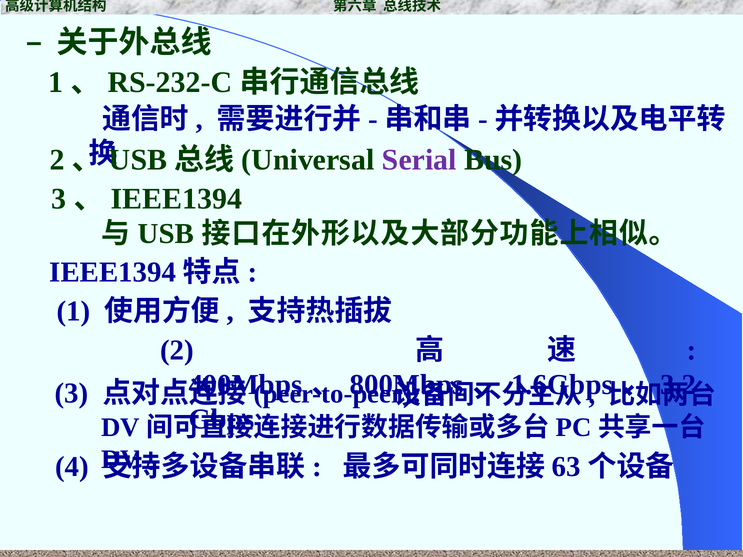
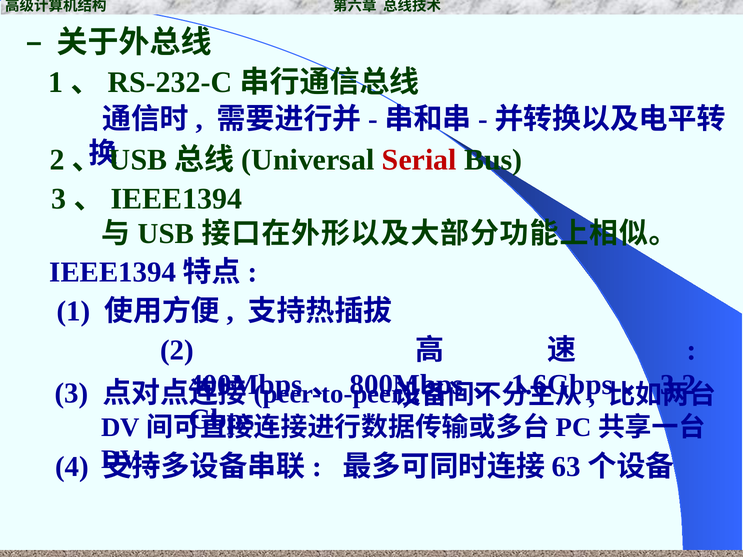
Serial colour: purple -> red (419, 160)
